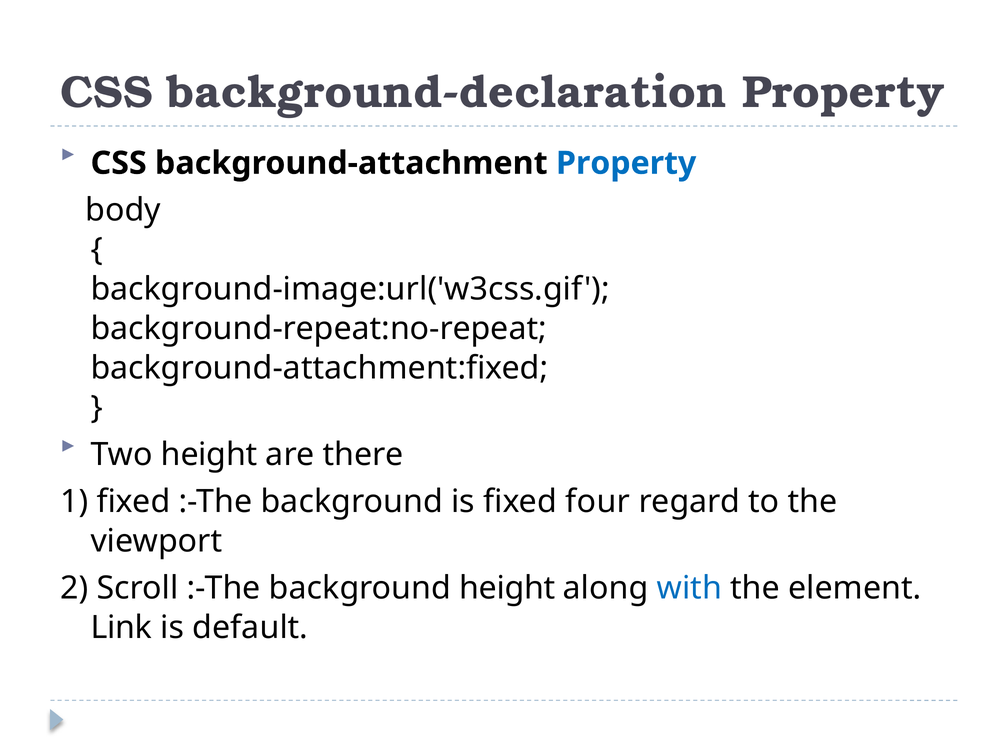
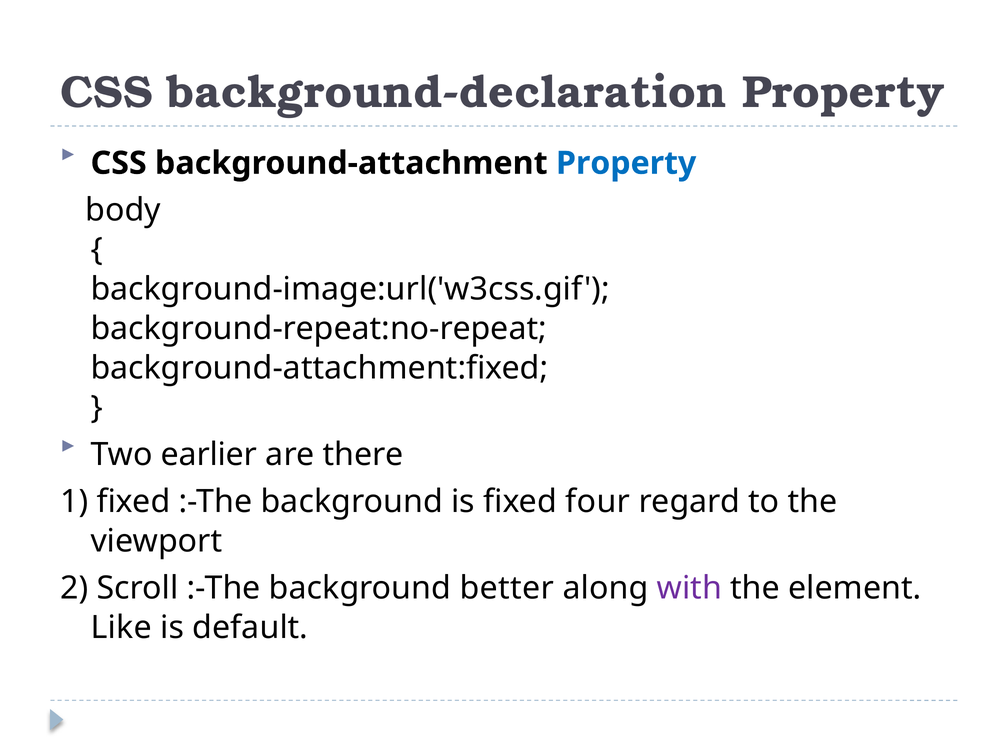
Two height: height -> earlier (209, 455)
background height: height -> better (507, 588)
with colour: blue -> purple (689, 588)
Link: Link -> Like (121, 628)
